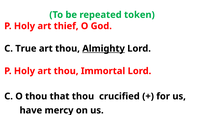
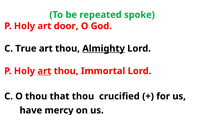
token: token -> spoke (139, 15)
thief: thief -> door (66, 26)
art underline: none -> present (44, 71)
